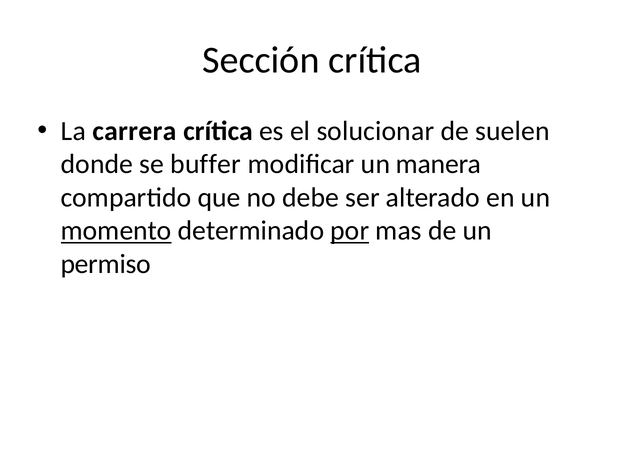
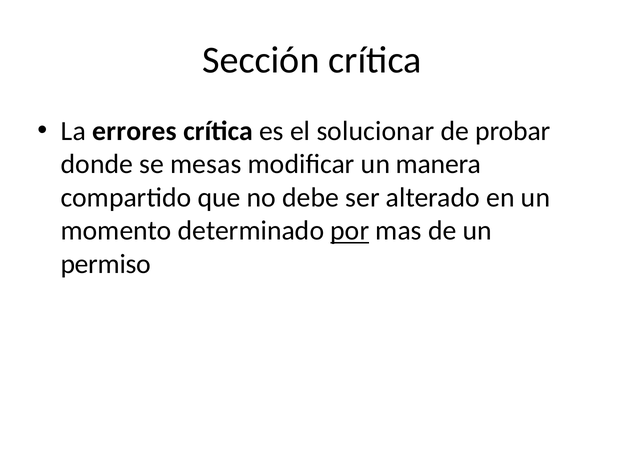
carrera: carrera -> errores (134, 131)
suelen: suelen -> probar (513, 131)
buffer: buffer -> mesas (206, 164)
momento underline: present -> none (116, 231)
